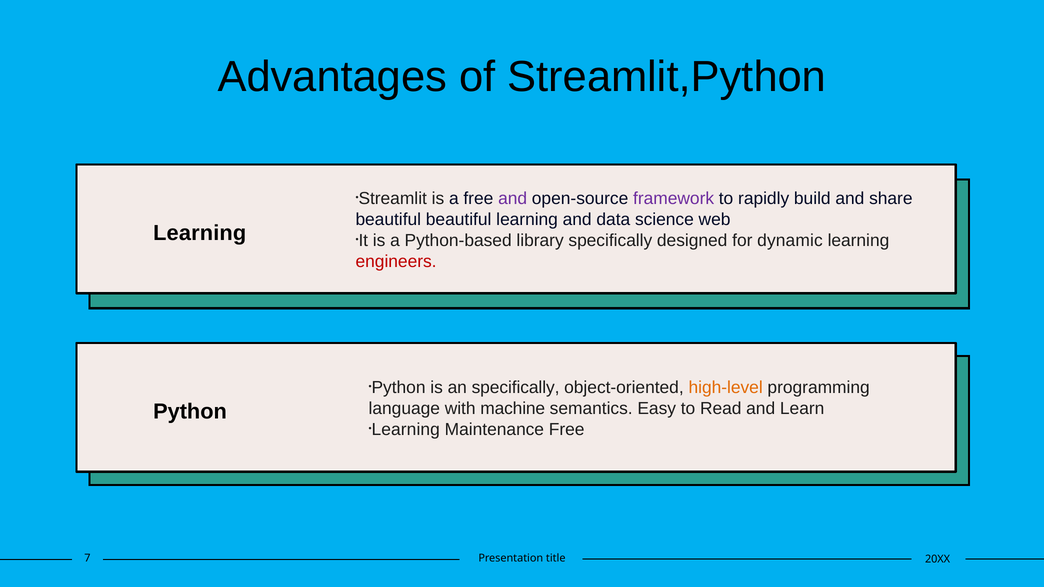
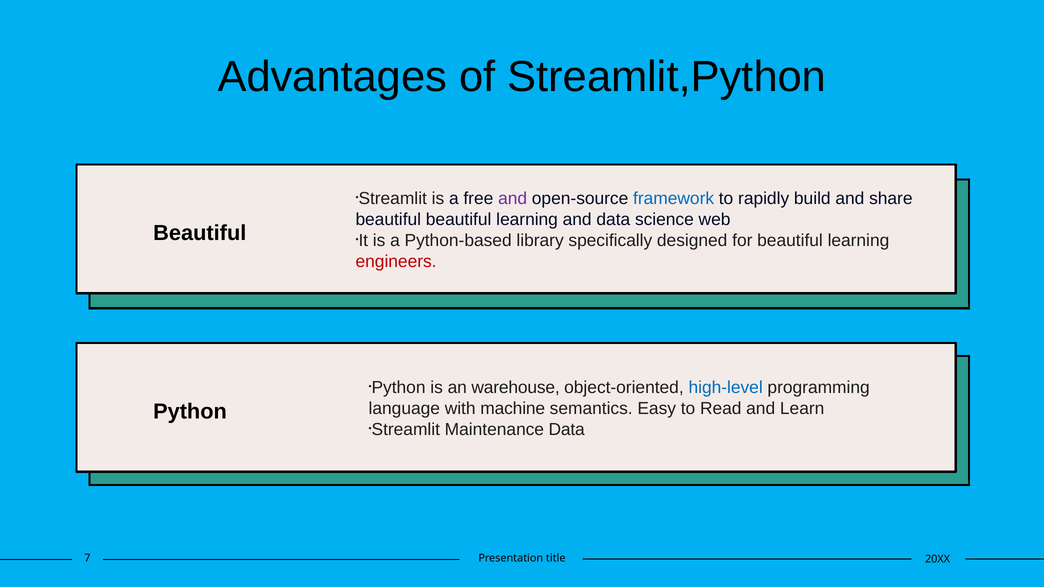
framework colour: purple -> blue (674, 199)
Learning: Learning -> Beautiful (200, 233)
for dynamic: dynamic -> beautiful (790, 241)
an specifically: specifically -> warehouse (516, 388)
high-level colour: orange -> blue (726, 388)
Learning: Learning -> Streamlit (406, 430)
Maintenance Free: Free -> Data (567, 430)
